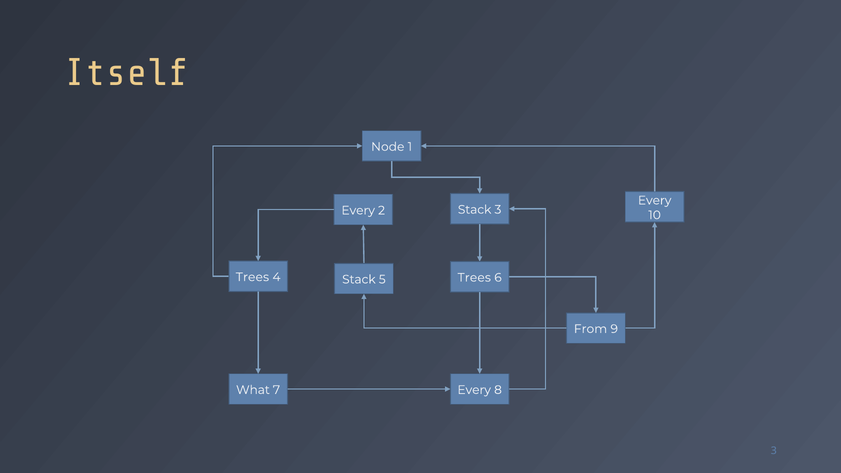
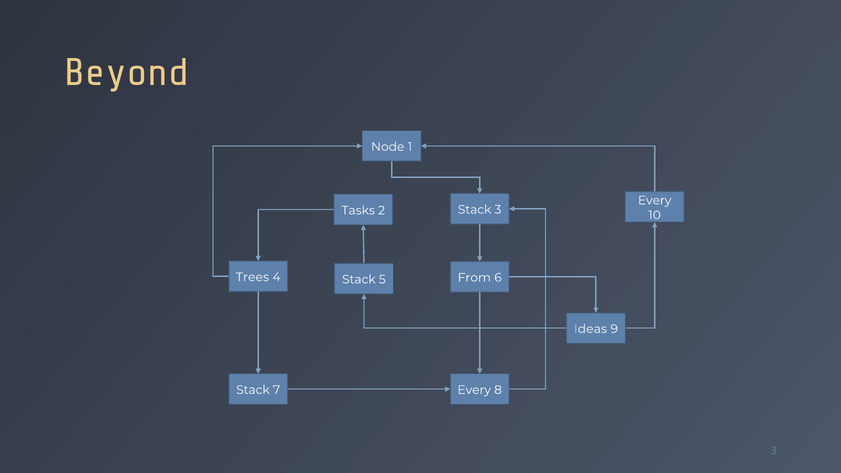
Itself: Itself -> Beyond (127, 72)
Every: Every -> Tasks (358, 210)
4 Trees: Trees -> From (474, 278)
From: From -> Ideas (590, 329)
What: What -> Stack (253, 390)
